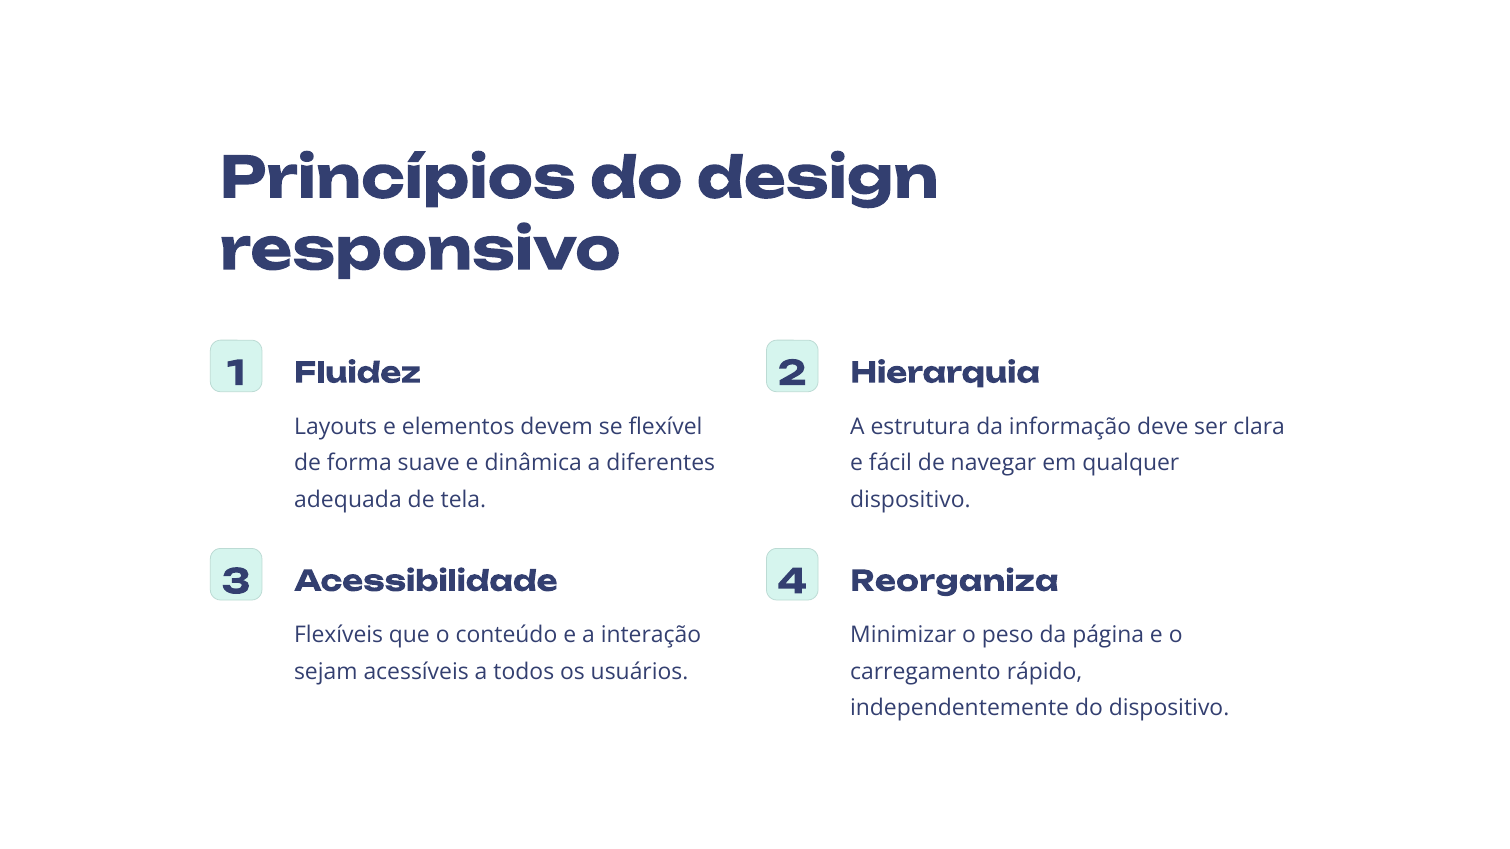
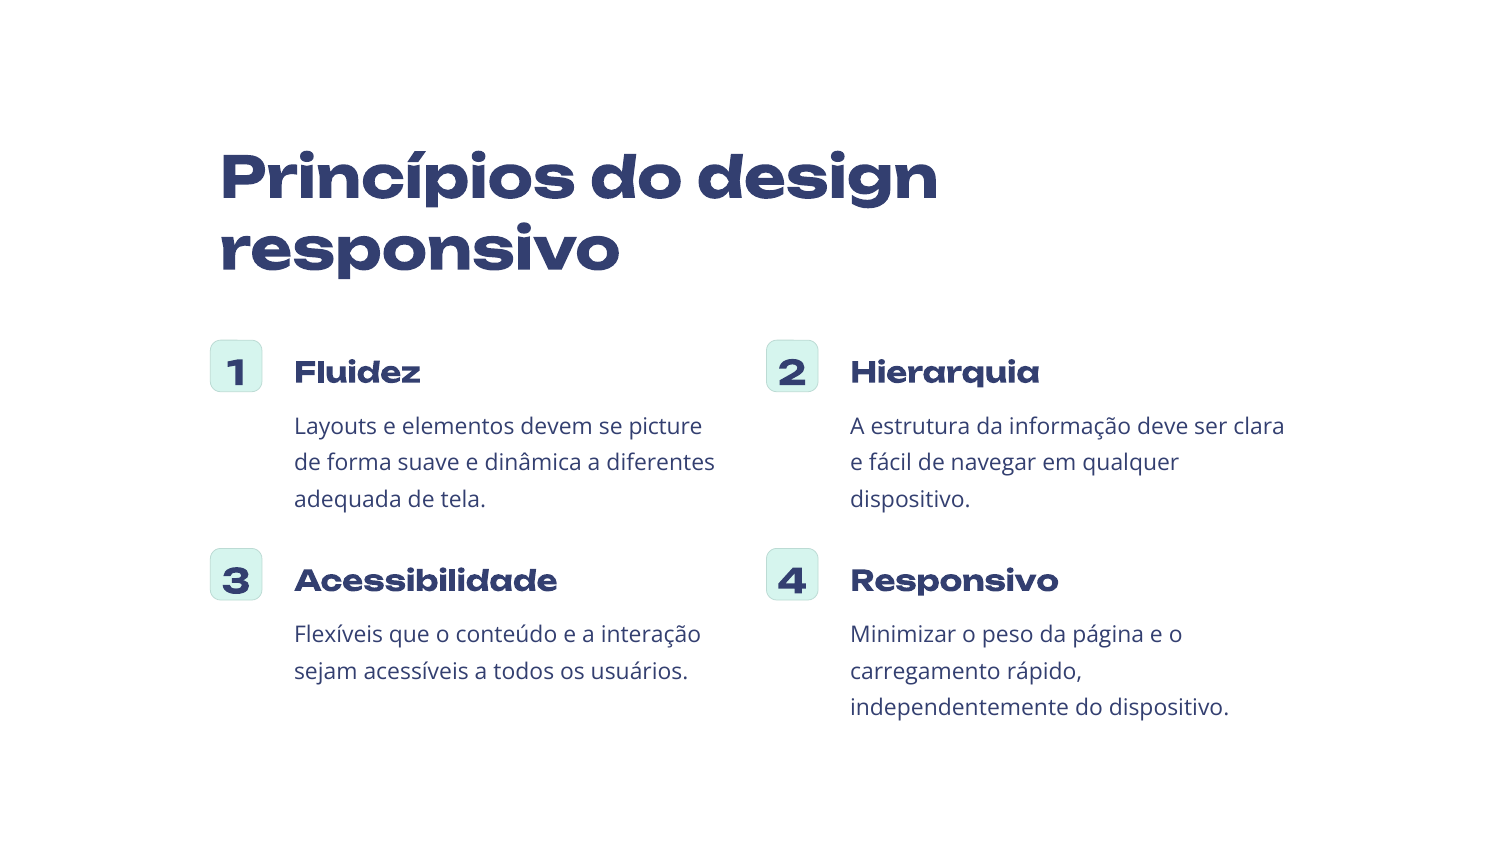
flexível: flexível -> picture (666, 427)
4 Reorganiza: Reorganiza -> Responsivo (955, 582)
